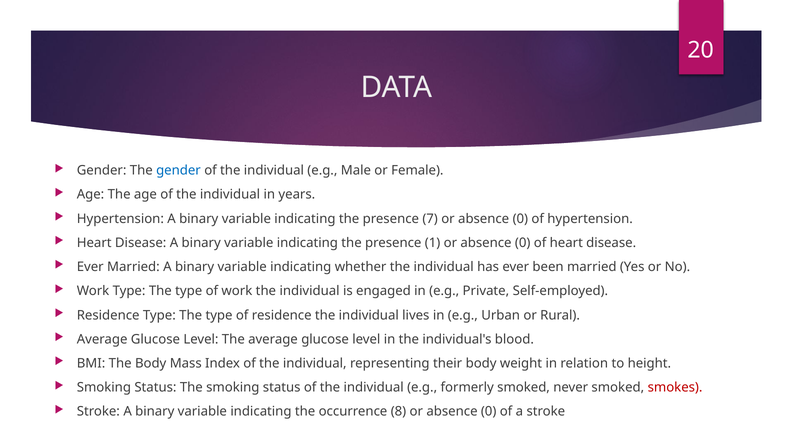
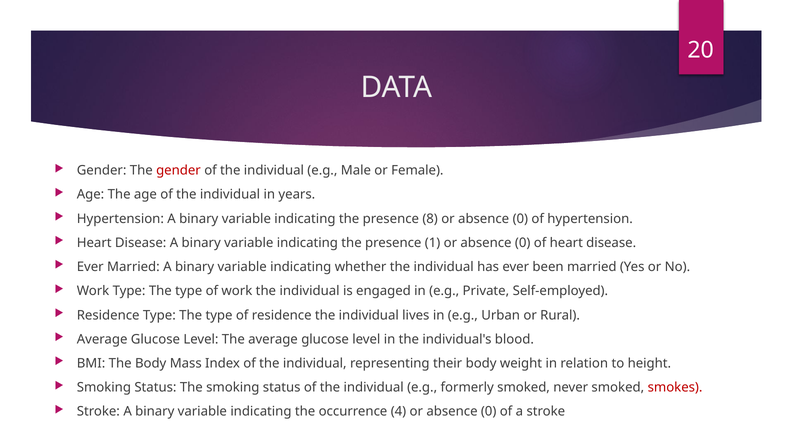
gender colour: blue -> red (178, 171)
7: 7 -> 8 (430, 219)
8: 8 -> 4 (398, 412)
